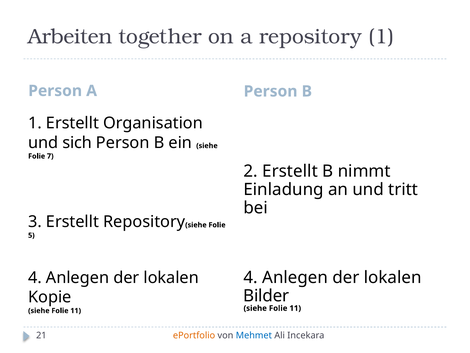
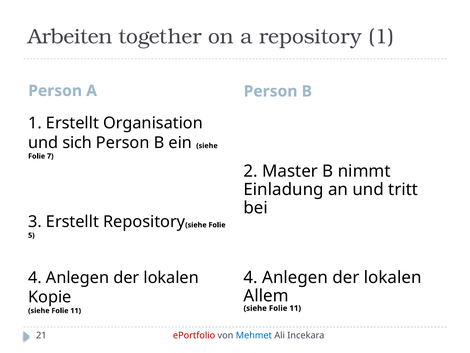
2 Erstellt: Erstellt -> Master (290, 171)
Bilder: Bilder -> Allem (266, 296)
ePortfolio colour: orange -> red (194, 335)
